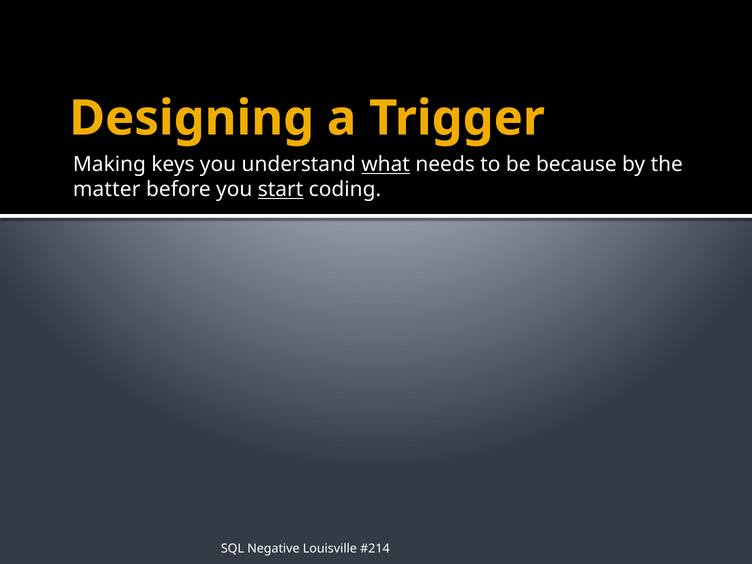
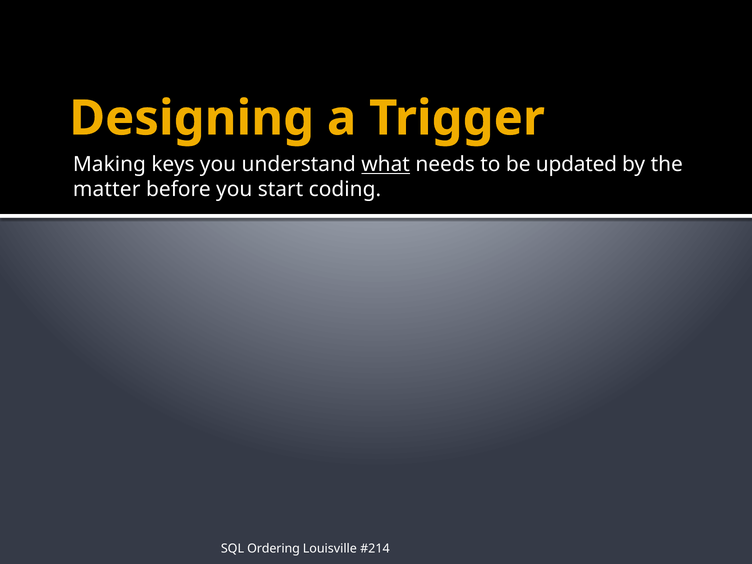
because: because -> updated (576, 164)
start underline: present -> none (281, 189)
Negative: Negative -> Ordering (273, 549)
